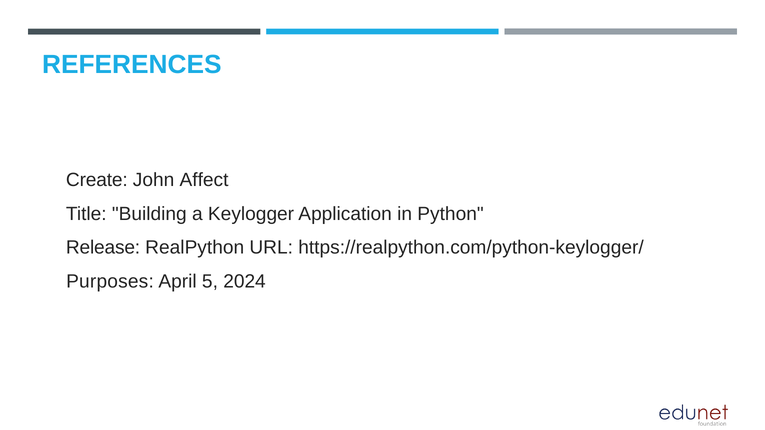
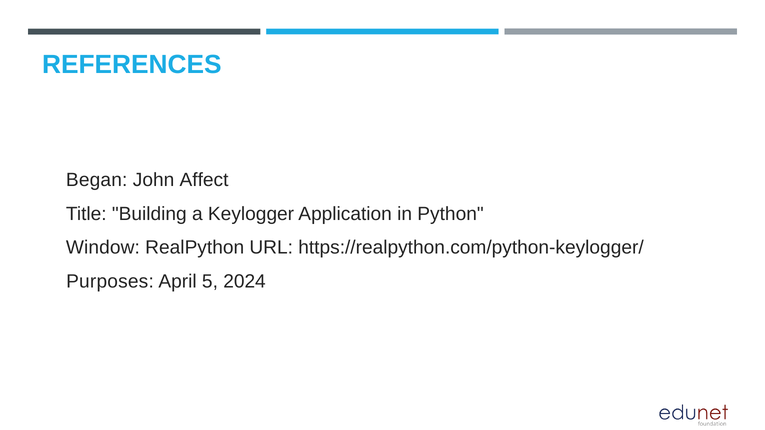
Create: Create -> Began (97, 180)
Release: Release -> Window (103, 248)
